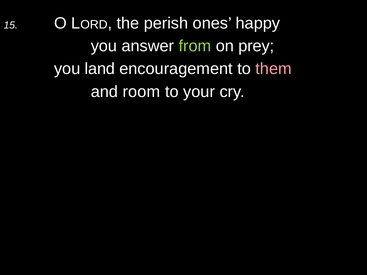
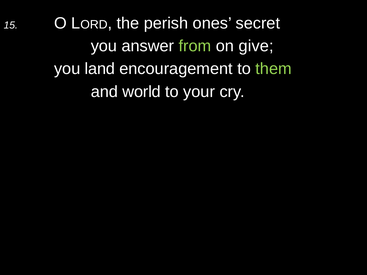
happy: happy -> secret (258, 23)
prey: prey -> give (256, 46)
them colour: pink -> light green (274, 69)
room: room -> world (142, 92)
